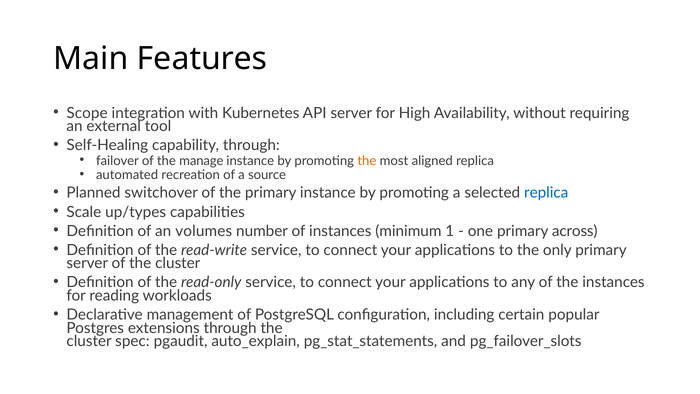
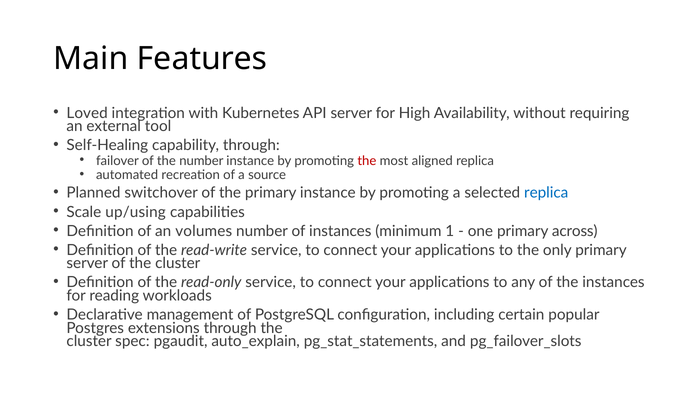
Scope: Scope -> Loved (87, 113)
the manage: manage -> number (201, 161)
the colour: orange -> red (367, 161)
up/types: up/types -> up/using (136, 212)
